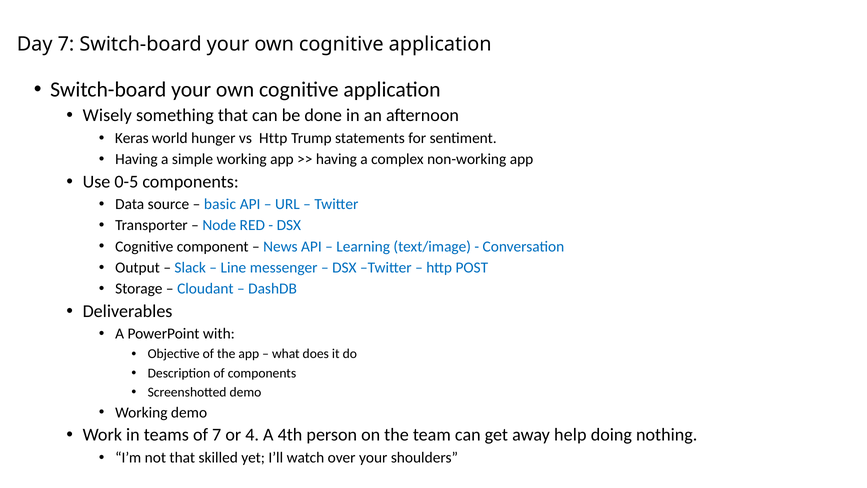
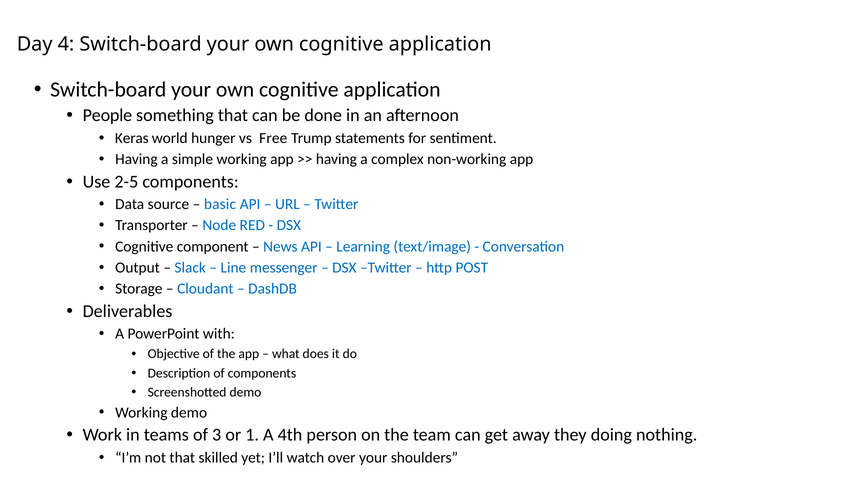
Day 7: 7 -> 4 (66, 44)
Wisely: Wisely -> People (107, 115)
vs Http: Http -> Free (273, 138)
0-5: 0-5 -> 2-5 (126, 182)
of 7: 7 -> 3 (217, 435)
4: 4 -> 1 (252, 435)
help: help -> they (570, 435)
